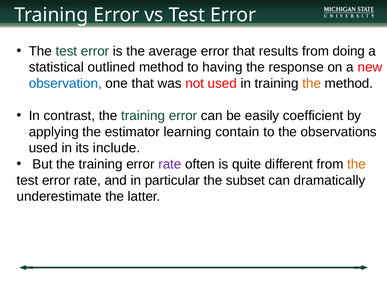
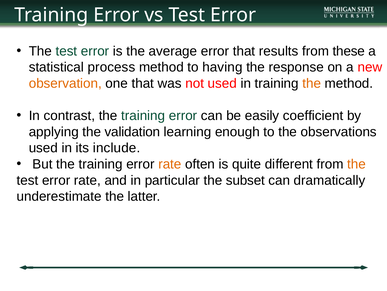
doing: doing -> these (349, 51)
outlined: outlined -> process (111, 67)
observation colour: blue -> orange (65, 83)
estimator: estimator -> validation (132, 132)
contain: contain -> enough (237, 132)
rate colour: purple -> orange (170, 164)
